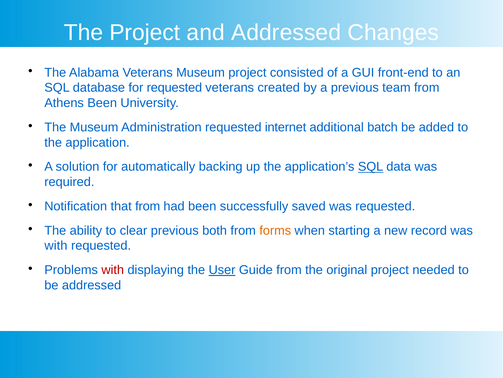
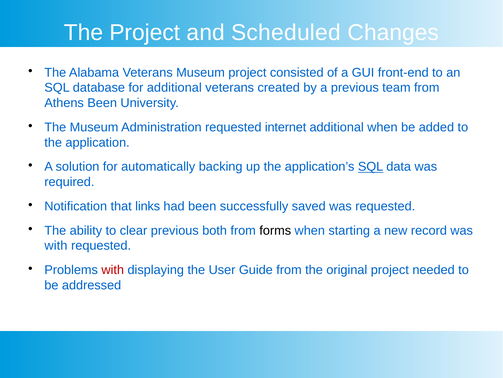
and Addressed: Addressed -> Scheduled (286, 33)
for requested: requested -> additional (174, 88)
additional batch: batch -> when (382, 127)
that from: from -> links (148, 206)
forms colour: orange -> black (275, 230)
User underline: present -> none (222, 269)
